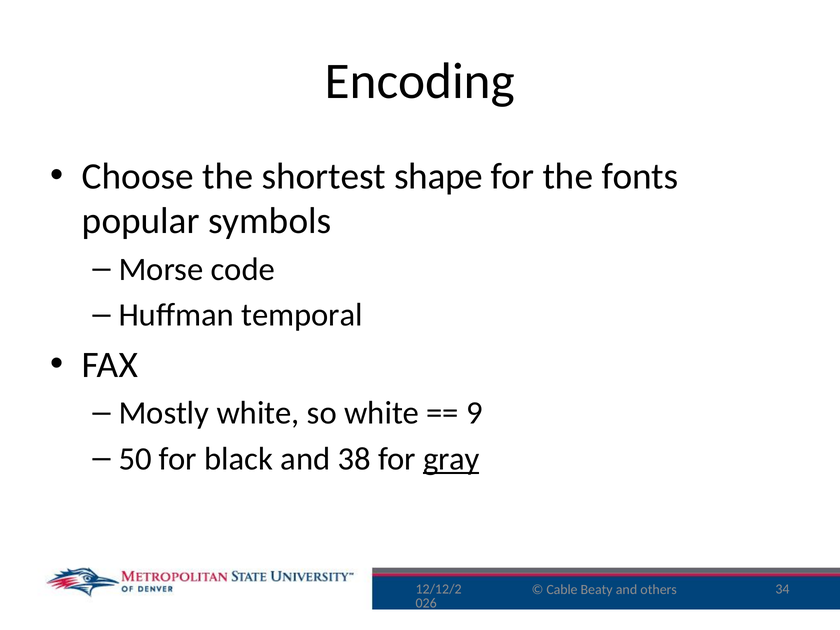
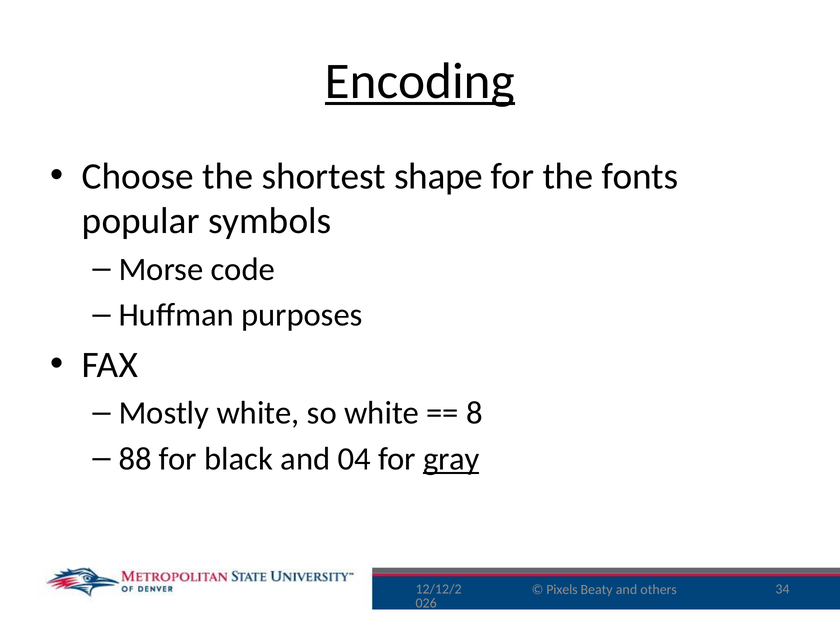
Encoding underline: none -> present (420, 81)
temporal: temporal -> purposes (302, 315)
9: 9 -> 8 (474, 413)
50: 50 -> 88 (135, 459)
38: 38 -> 04 (354, 459)
Cable: Cable -> Pixels (562, 590)
